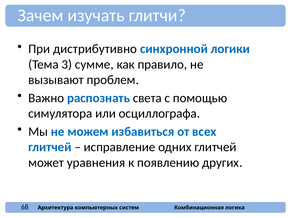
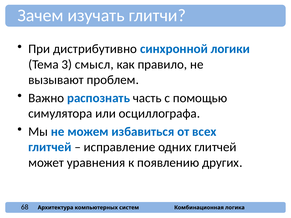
сумме: сумме -> смысл (94, 64)
света: света -> часть (147, 98)
